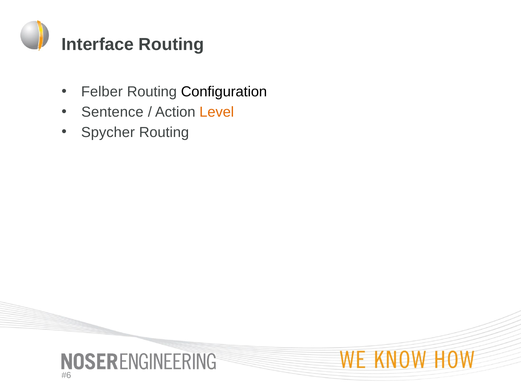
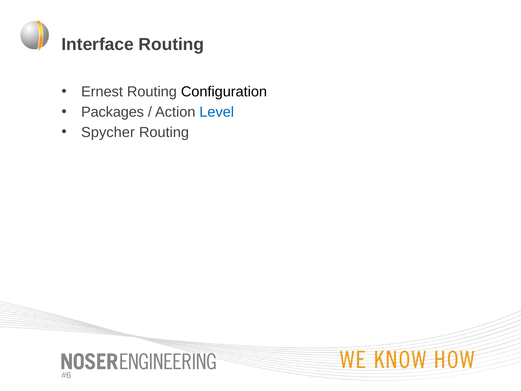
Felber: Felber -> Ernest (102, 92)
Sentence: Sentence -> Packages (113, 112)
Level colour: orange -> blue (217, 112)
